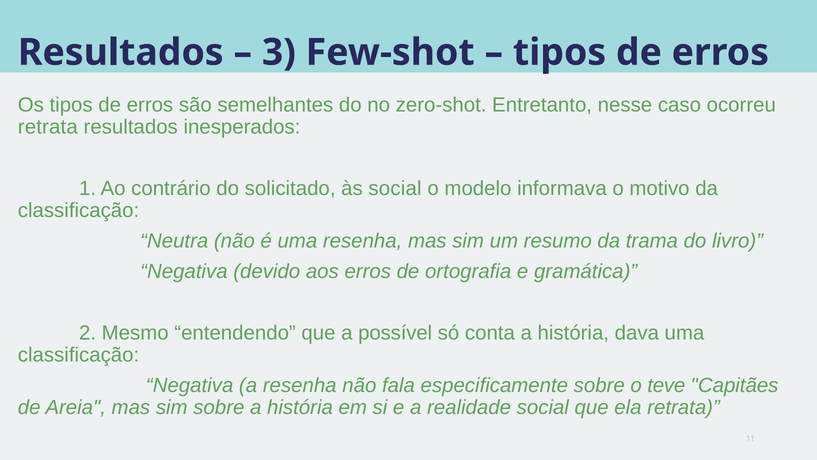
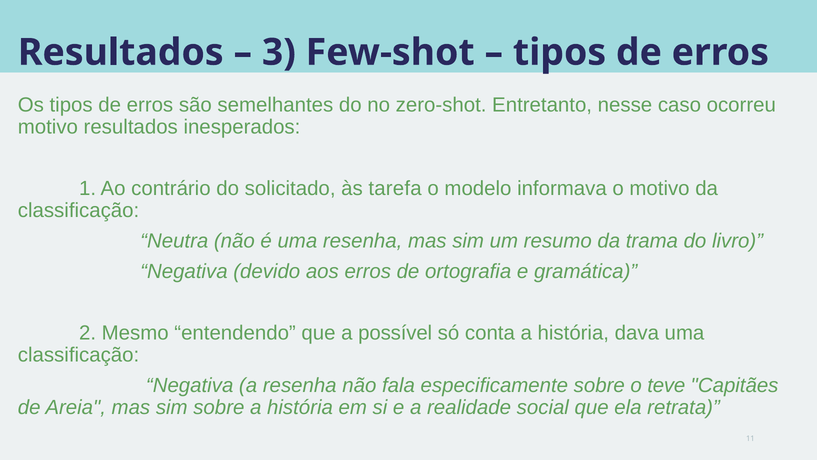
retrata: retrata -> motivo (48, 127)
às social: social -> tarefa (395, 188)
